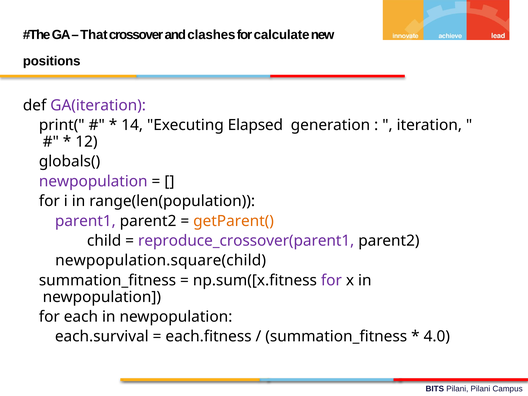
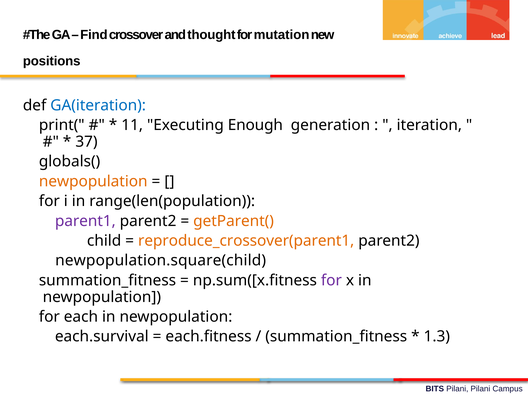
That: That -> Find (94, 35)
clashes: clashes -> thought (211, 35)
calculate: calculate -> mutation (282, 35)
GA(iteration colour: purple -> blue (98, 105)
14: 14 -> 11 (132, 125)
Elapsed: Elapsed -> Enough (255, 125)
12: 12 -> 37 (86, 142)
newpopulation colour: purple -> orange (93, 181)
reproduce_crossover(parent1 colour: purple -> orange (246, 241)
4.0: 4.0 -> 1.3 (437, 337)
